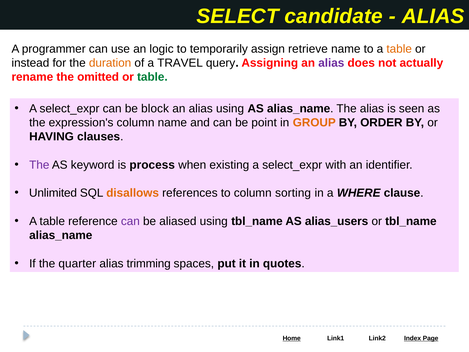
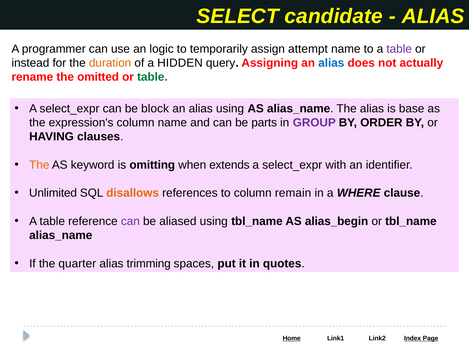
retrieve: retrieve -> attempt (308, 49)
table colour: orange -> purple (399, 49)
TRAVEL: TRAVEL -> HIDDEN (180, 63)
alias colour: purple -> blue (331, 63)
seen: seen -> base (412, 109)
point: point -> parts (264, 123)
GROUP colour: orange -> purple (314, 123)
The colour: purple -> orange (39, 165)
process: process -> omitting (152, 165)
existing: existing -> extends (229, 165)
sorting: sorting -> remain (293, 193)
alias_users: alias_users -> alias_begin (337, 221)
